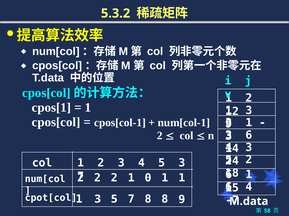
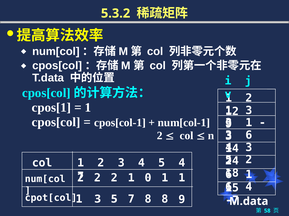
4 5 3: 3 -> 4 (182, 163)
